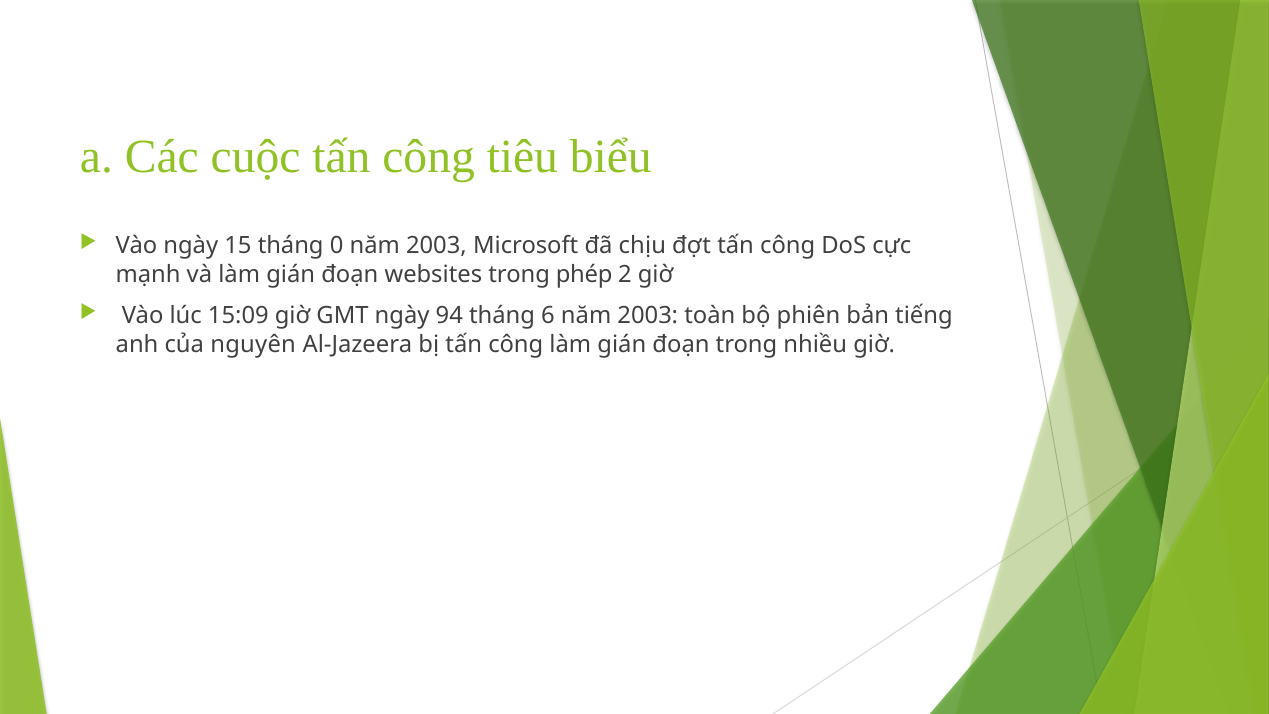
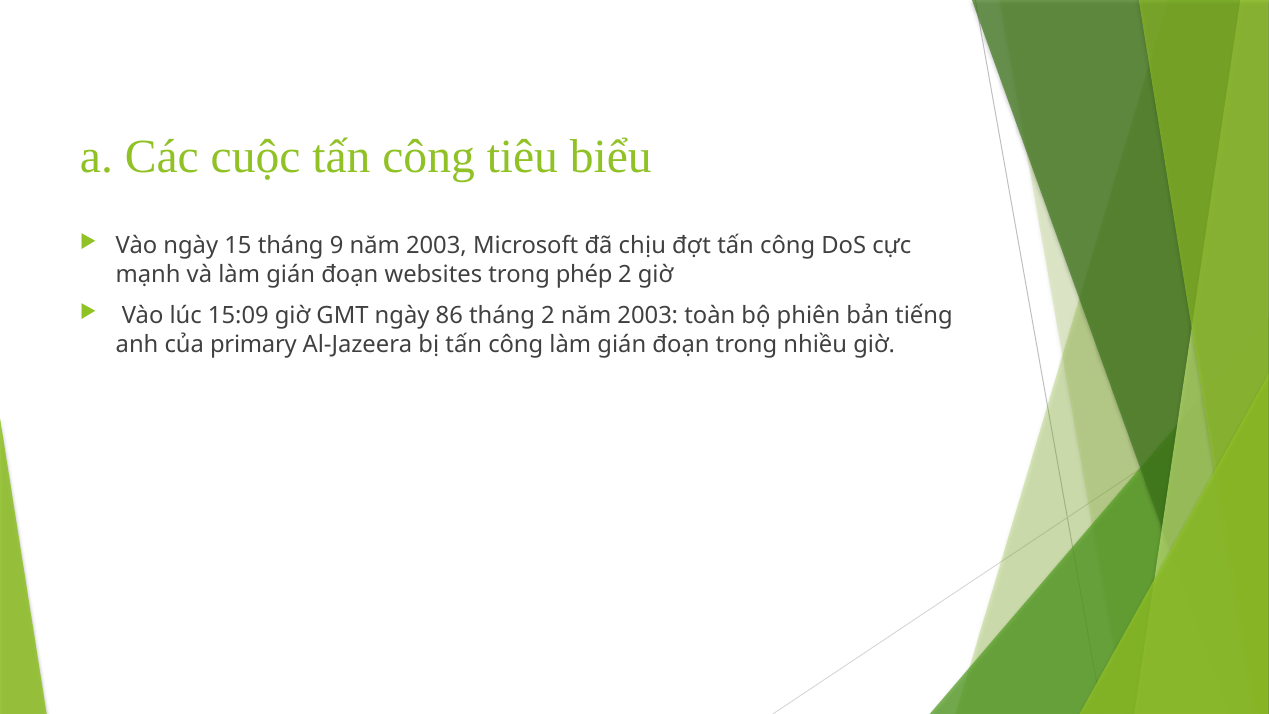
0: 0 -> 9 (337, 246)
94: 94 -> 86 (449, 316)
tháng 6: 6 -> 2 (548, 316)
nguyên: nguyên -> primary (253, 344)
